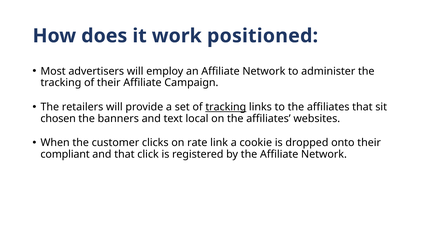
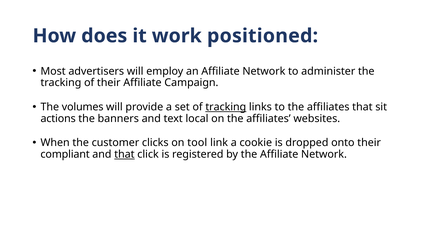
retailers: retailers -> volumes (83, 107)
chosen: chosen -> actions (58, 119)
rate: rate -> tool (197, 143)
that underline: none -> present (124, 154)
